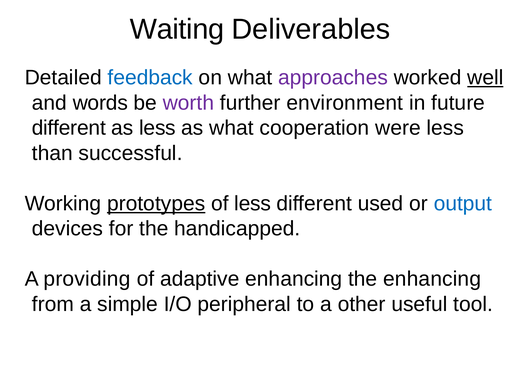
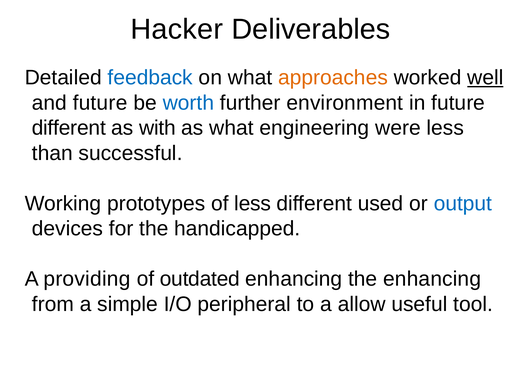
Waiting: Waiting -> Hacker (177, 29)
approaches colour: purple -> orange (333, 78)
and words: words -> future (100, 103)
worth colour: purple -> blue (188, 103)
as less: less -> with (157, 128)
cooperation: cooperation -> engineering (314, 128)
prototypes underline: present -> none (156, 204)
adaptive: adaptive -> outdated (200, 280)
other: other -> allow (362, 305)
